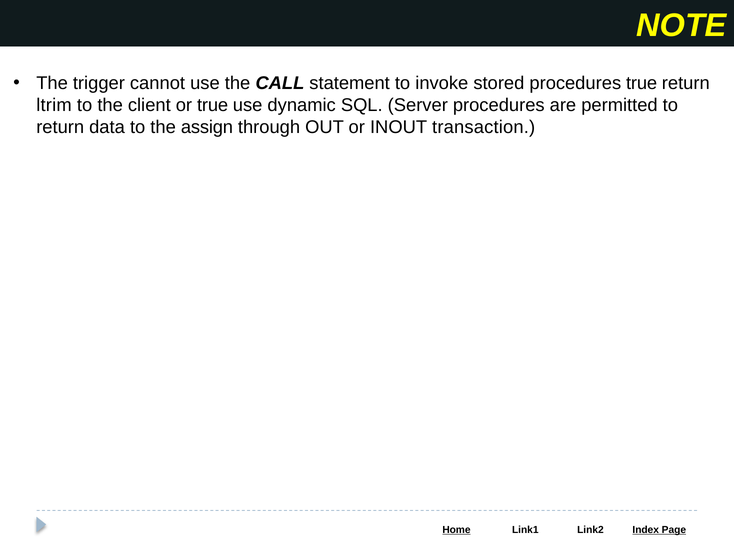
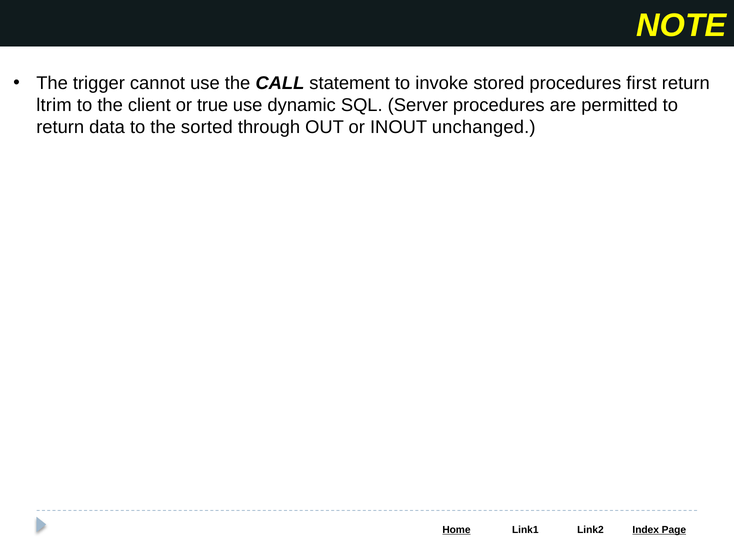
procedures true: true -> first (641, 83)
assign: assign -> sorted (207, 127)
transaction: transaction -> unchanged (484, 127)
